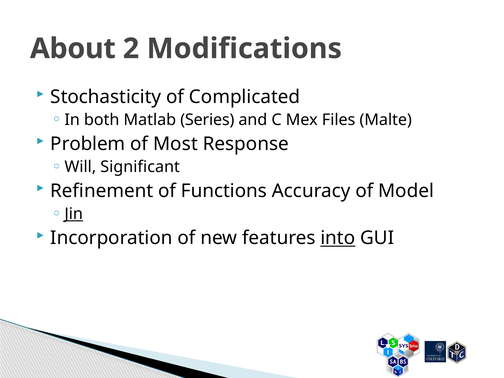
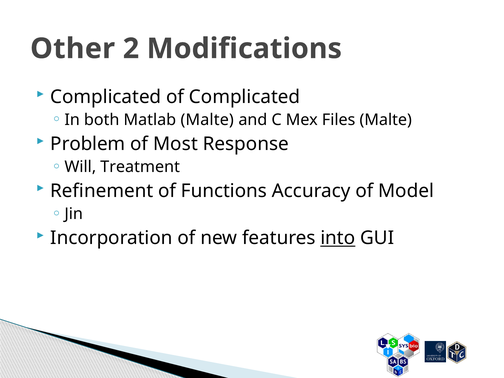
About: About -> Other (73, 49)
Stochasticity: Stochasticity -> Complicated (106, 97)
Matlab Series: Series -> Malte (207, 120)
Significant: Significant -> Treatment (140, 167)
Jin underline: present -> none (74, 214)
